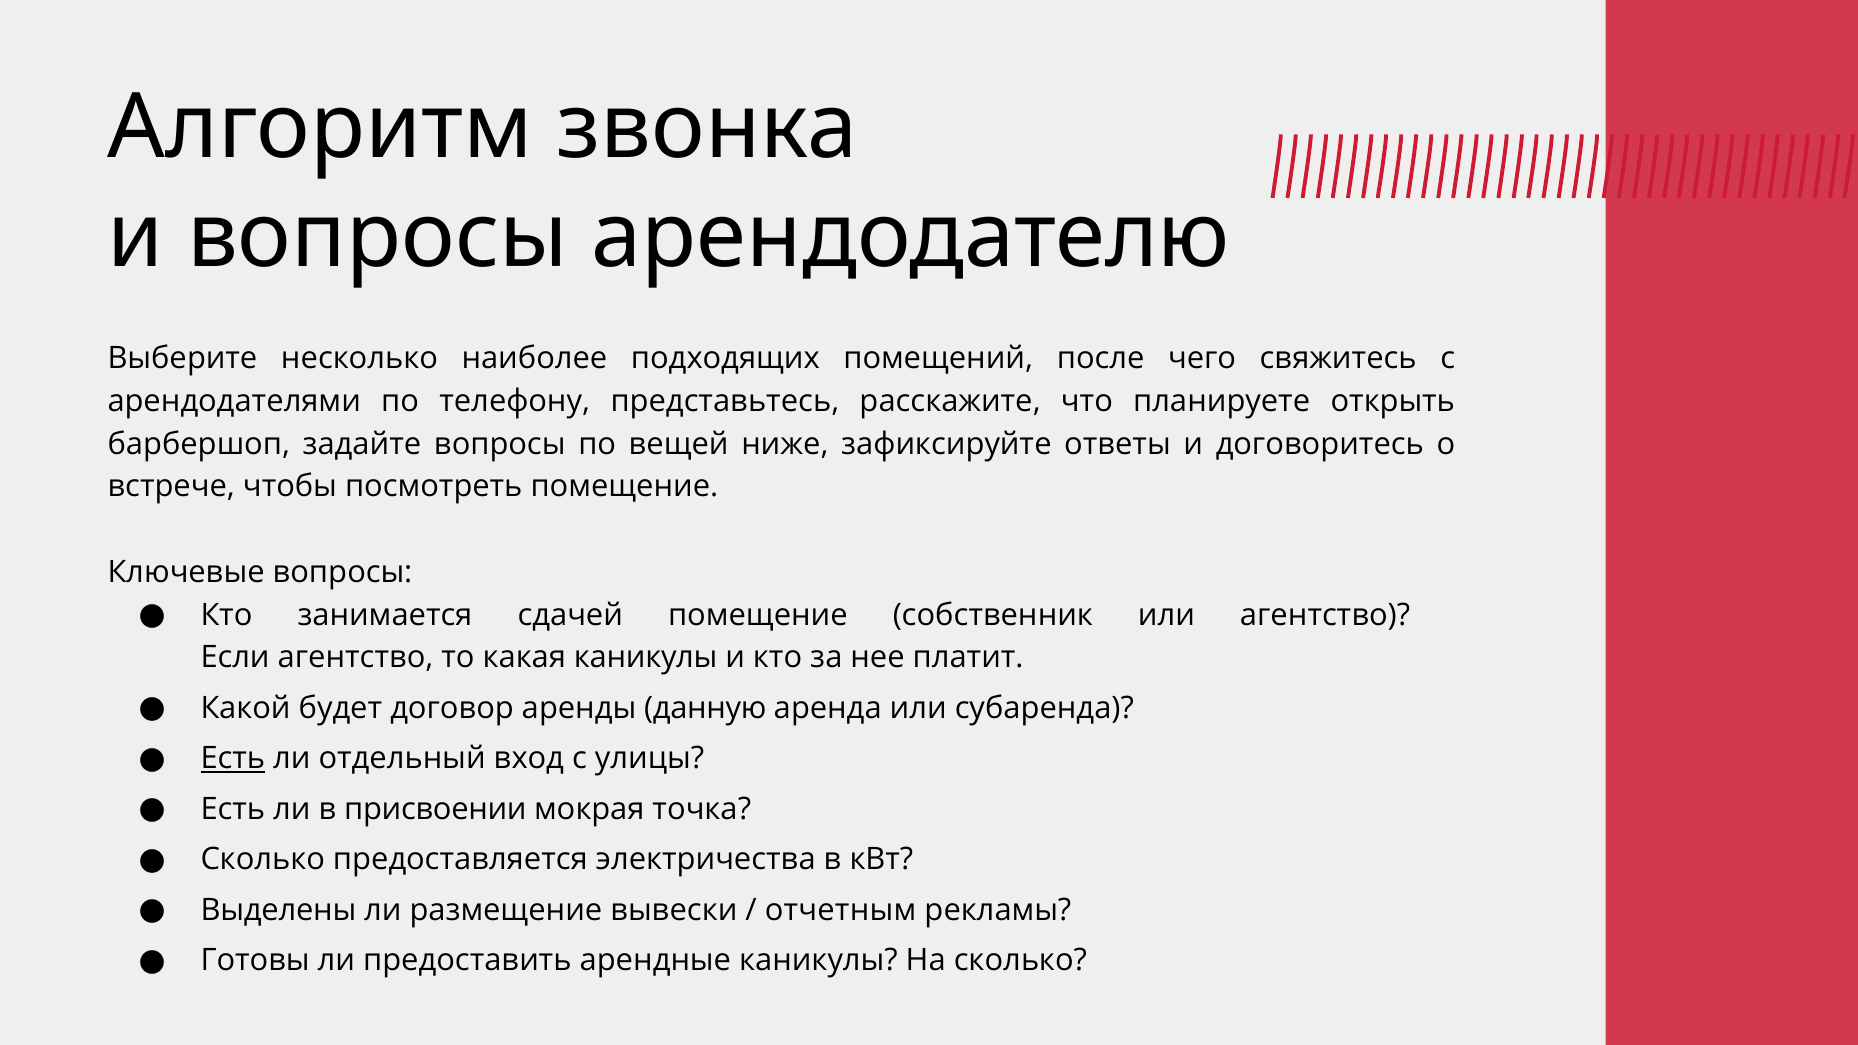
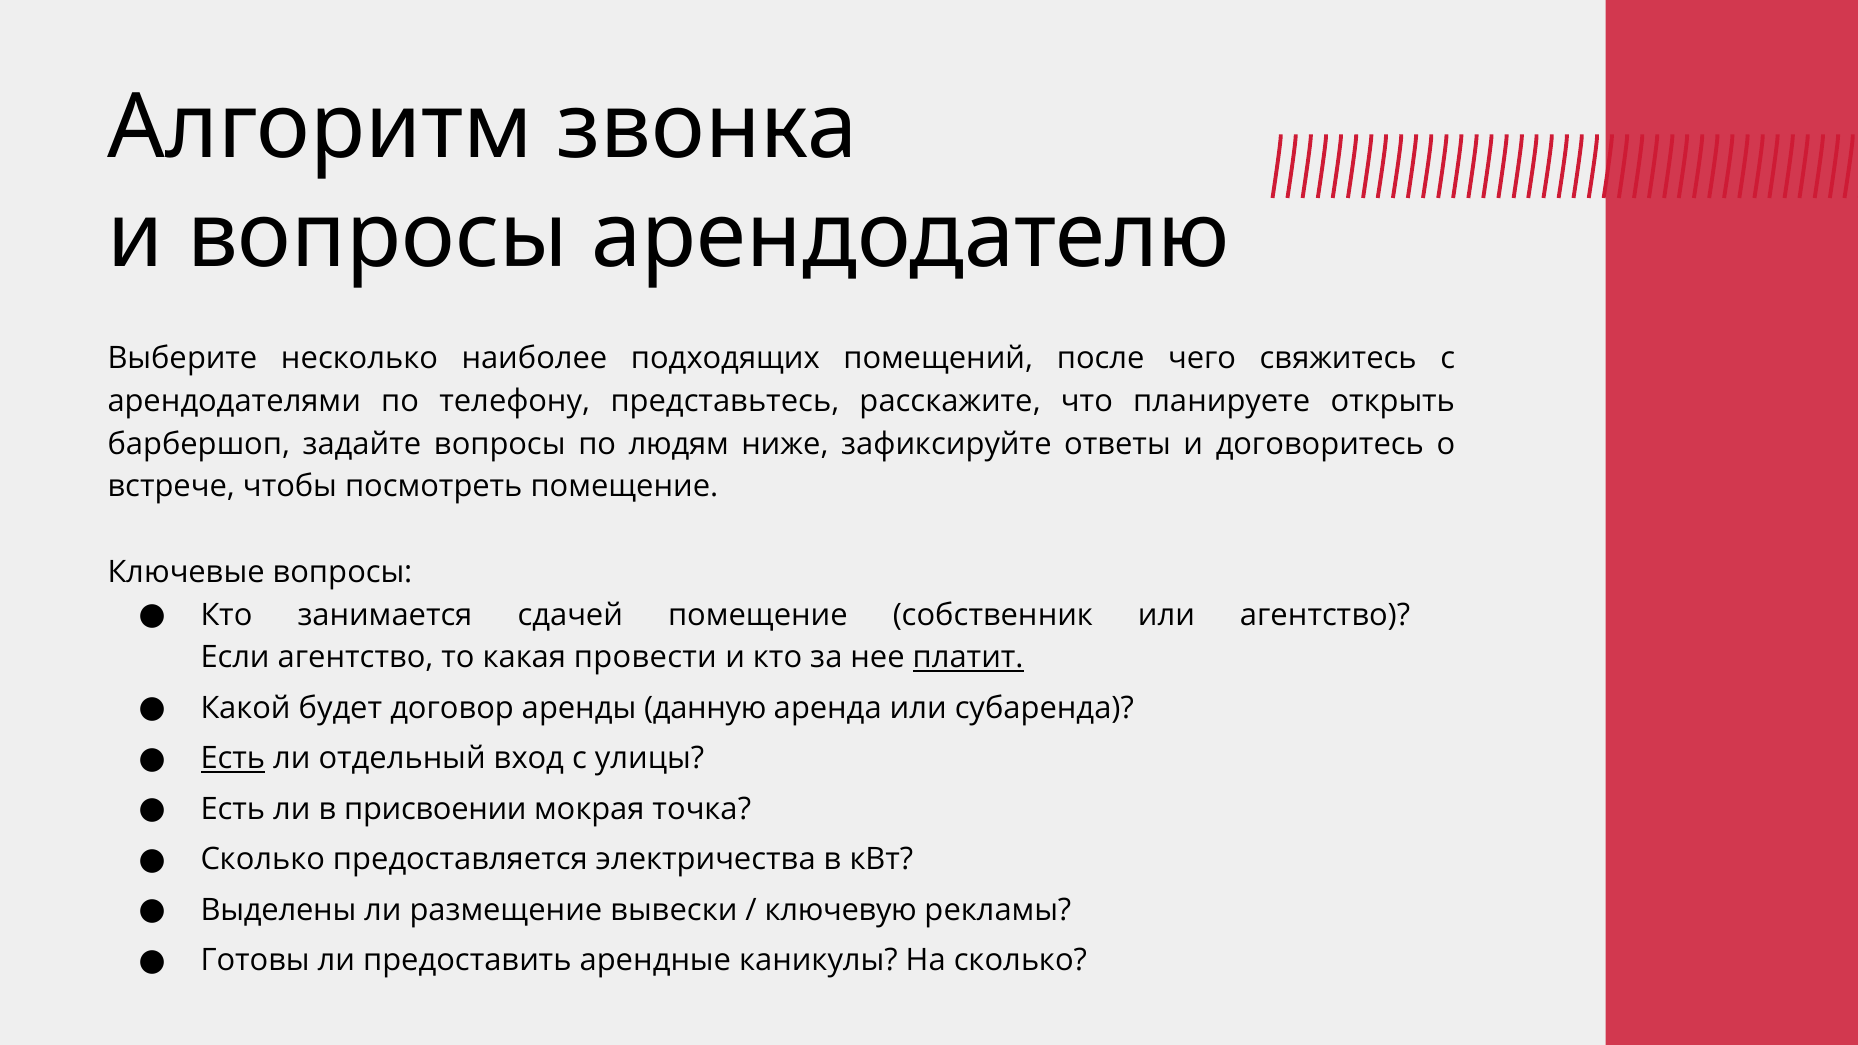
вещей: вещей -> людям (679, 444)
какая каникулы: каникулы -> провести (645, 658)
платит underline: none -> present (968, 658)
отчетным: отчетным -> ключевую (841, 910)
